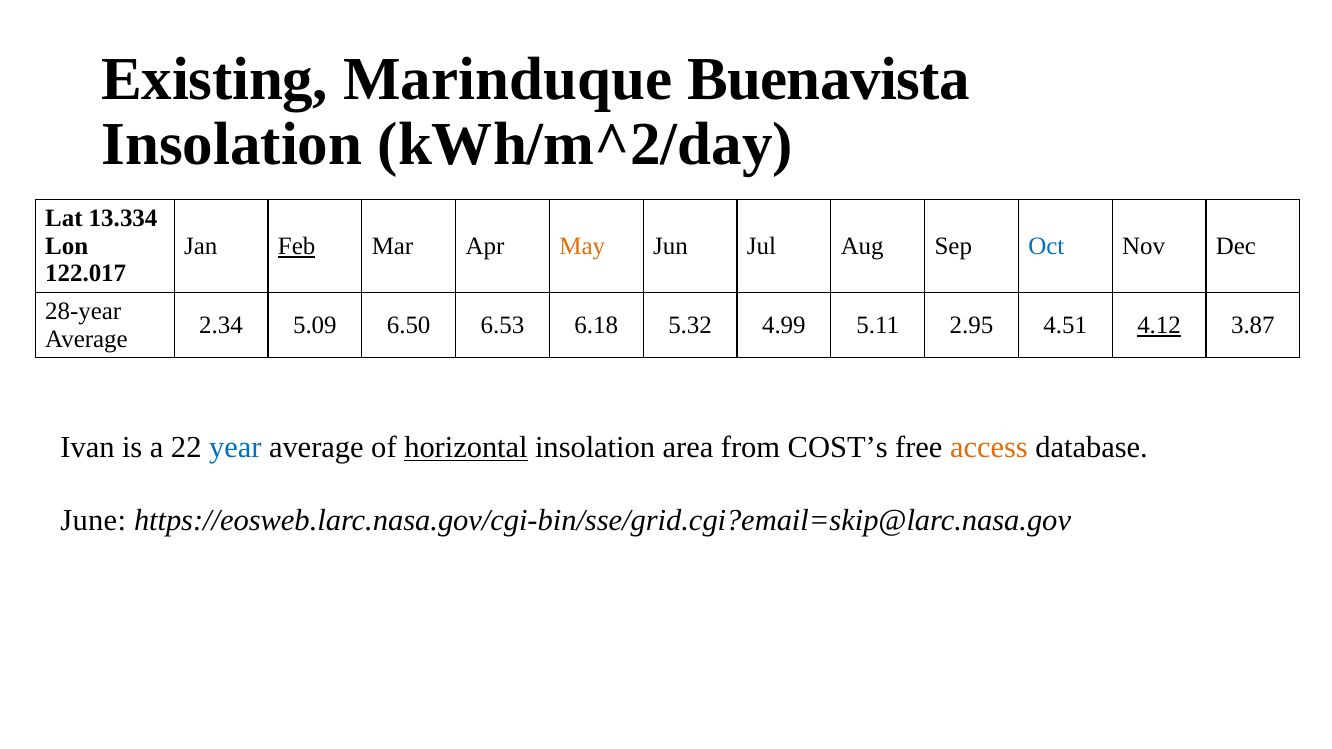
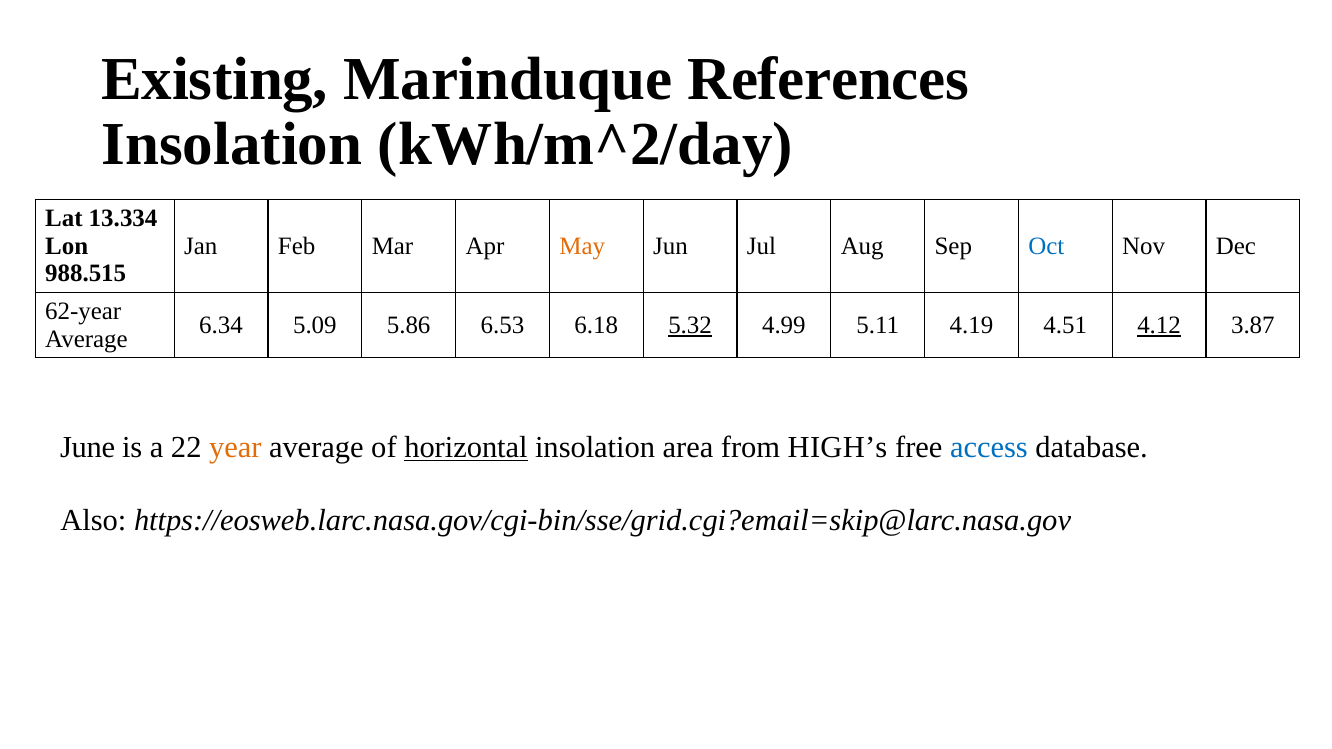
Buenavista: Buenavista -> References (828, 79)
Feb underline: present -> none (297, 246)
122.017: 122.017 -> 988.515 (86, 274)
28-year: 28-year -> 62-year (83, 311)
2.34: 2.34 -> 6.34 (221, 325)
6.50: 6.50 -> 5.86 (409, 325)
5.32 underline: none -> present (690, 325)
2.95: 2.95 -> 4.19 (971, 325)
Ivan: Ivan -> June (88, 447)
year colour: blue -> orange (235, 447)
COST’s: COST’s -> HIGH’s (838, 447)
access colour: orange -> blue (989, 447)
June: June -> Also (93, 521)
